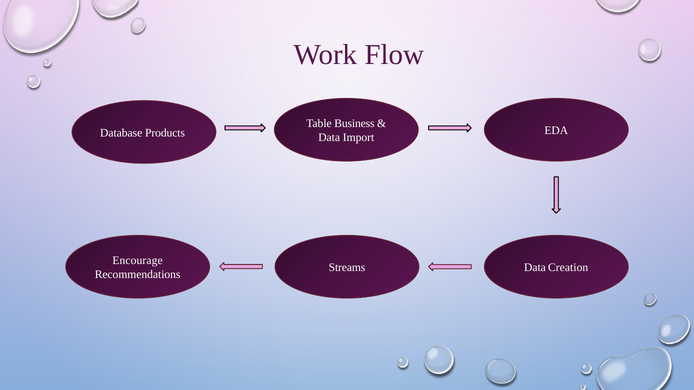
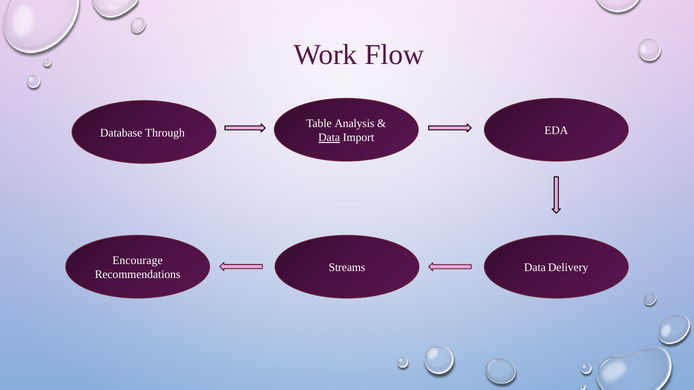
Business: Business -> Analysis (354, 124)
Products: Products -> Through (165, 133)
Data underline: none -> present (329, 138)
Creation: Creation -> Delivery (568, 268)
